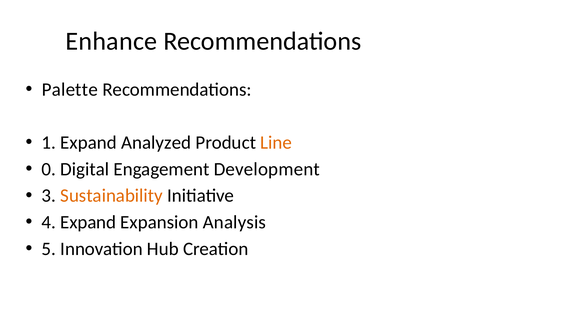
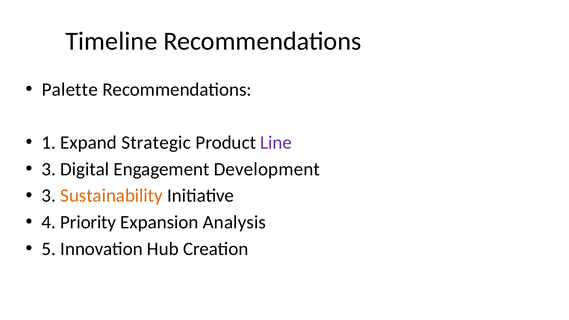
Enhance: Enhance -> Timeline (111, 41)
Analyzed: Analyzed -> Strategic (156, 143)
Line colour: orange -> purple (276, 143)
0: 0 -> 3 (49, 169)
4 Expand: Expand -> Priority (88, 222)
